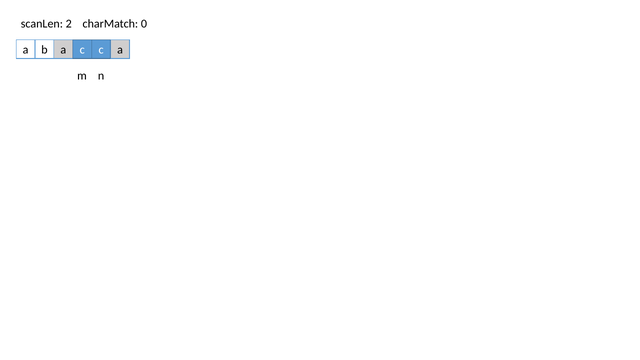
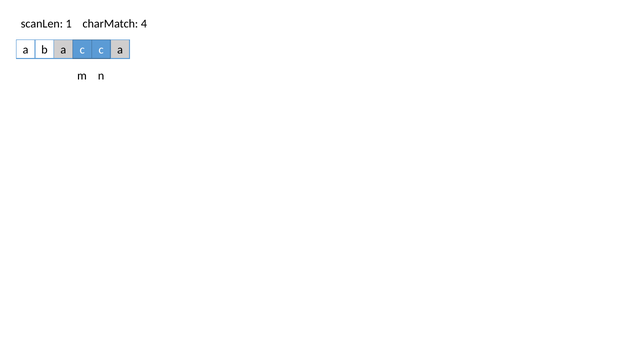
2: 2 -> 1 (69, 24)
0: 0 -> 4 (144, 24)
